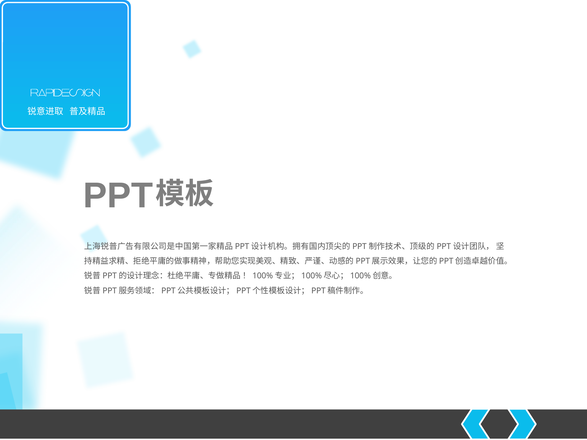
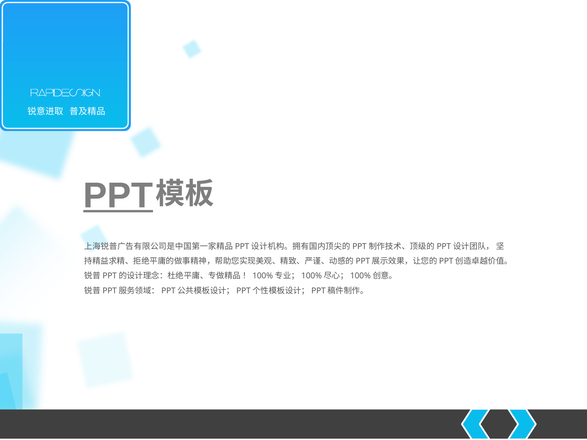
PPT underline: none -> present (118, 196)
